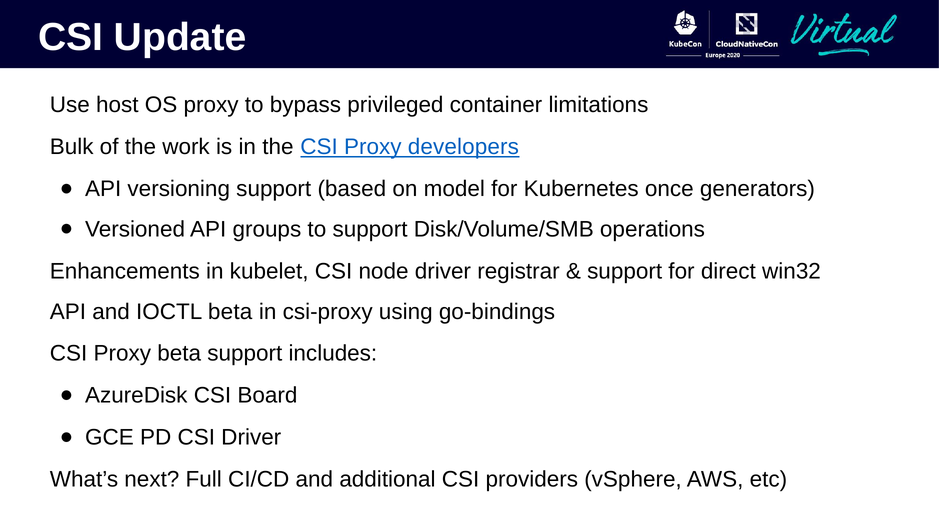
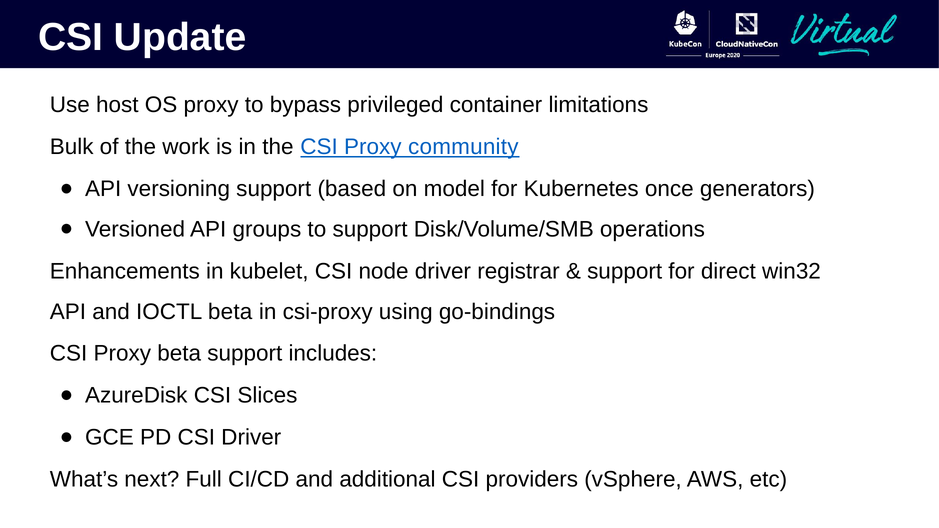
developers: developers -> community (463, 147)
Board: Board -> Slices (267, 396)
